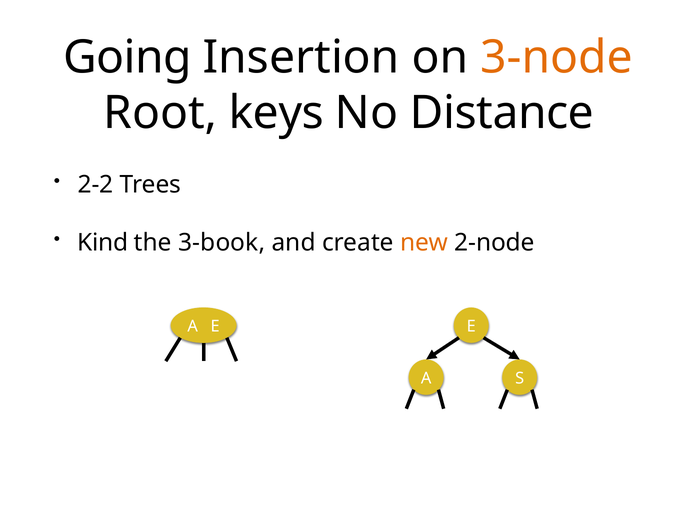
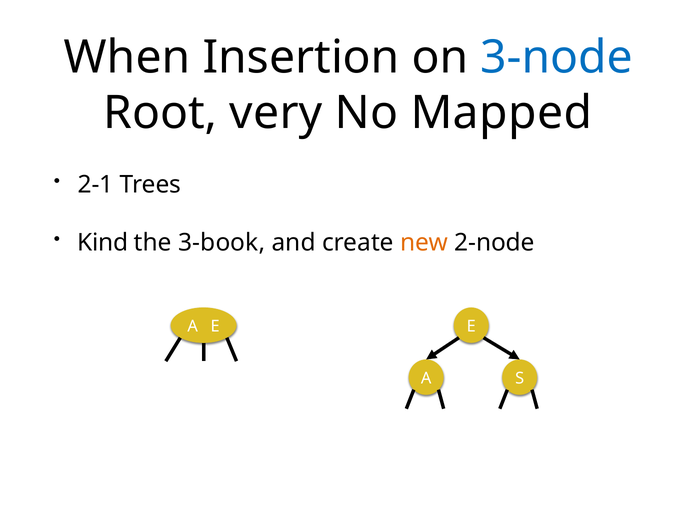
Going: Going -> When (127, 58)
3-node colour: orange -> blue (557, 58)
keys: keys -> very (276, 113)
Distance: Distance -> Mapped (501, 113)
2-2: 2-2 -> 2-1 (96, 185)
